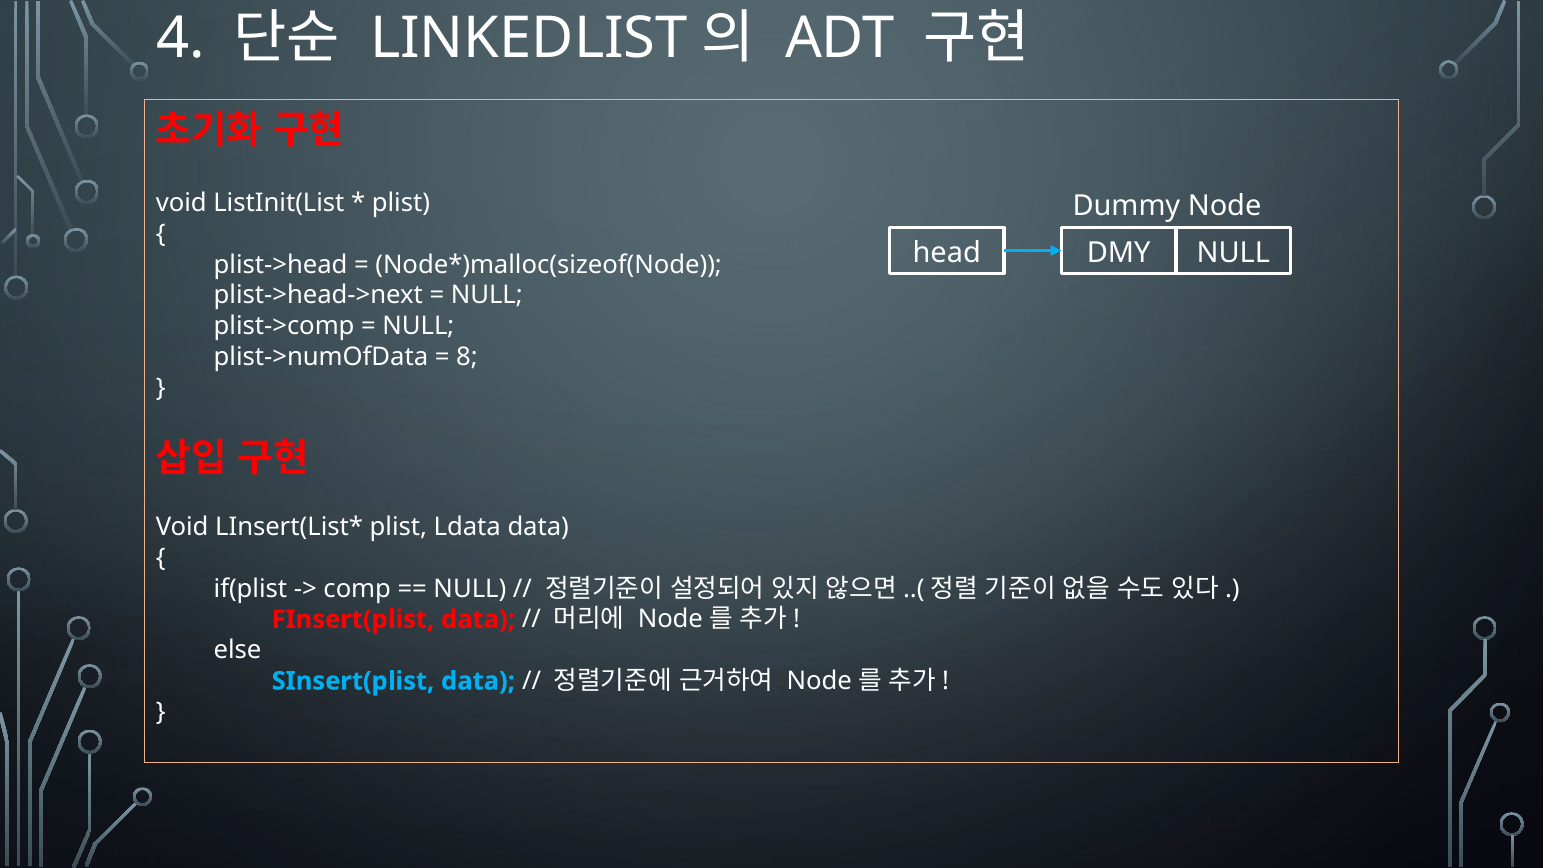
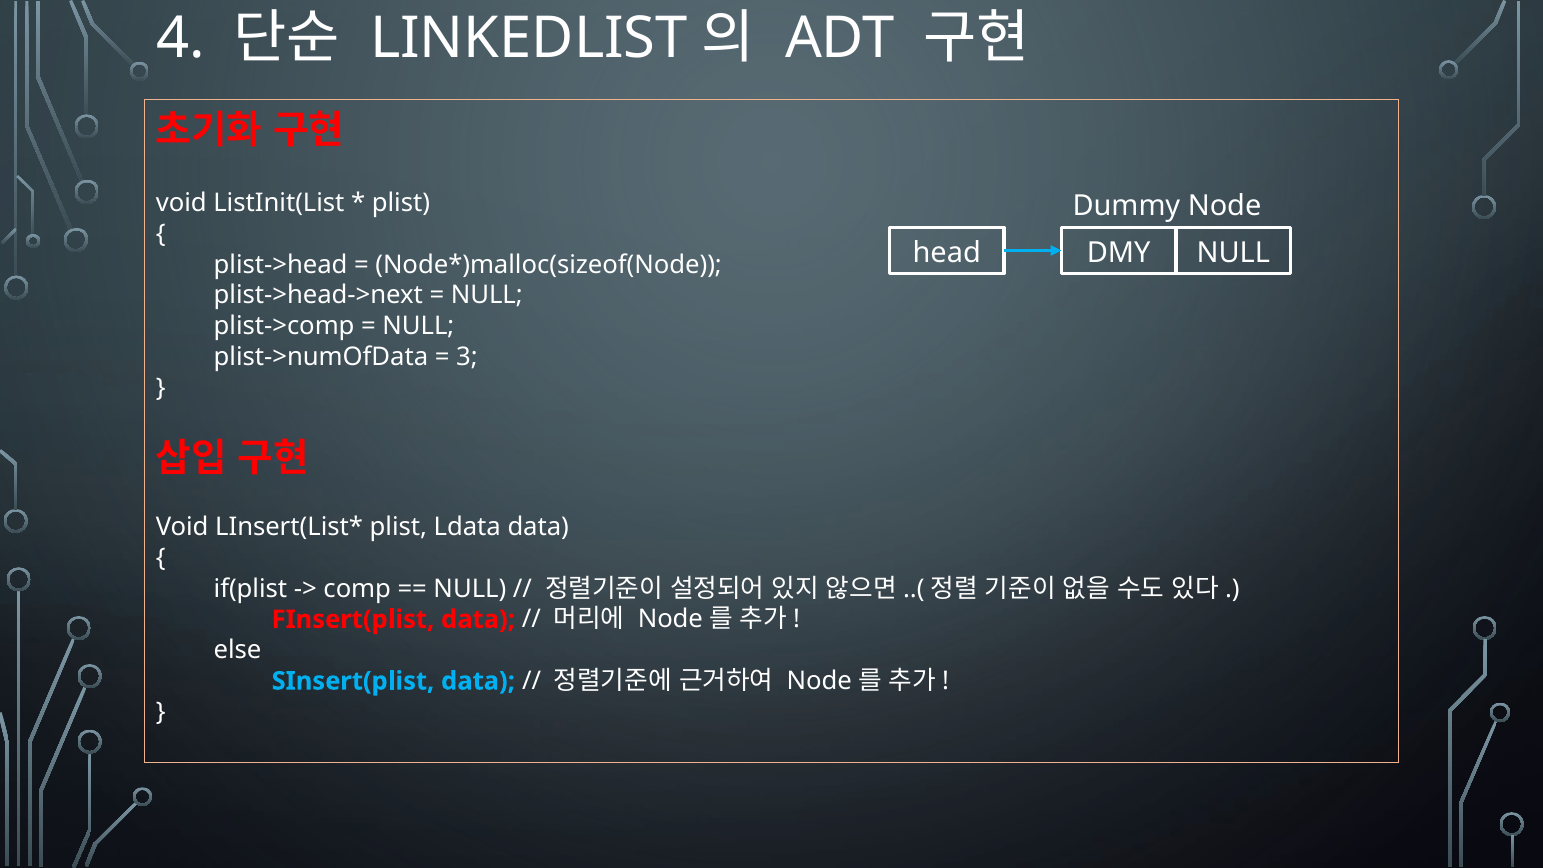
8: 8 -> 3 (467, 357)
